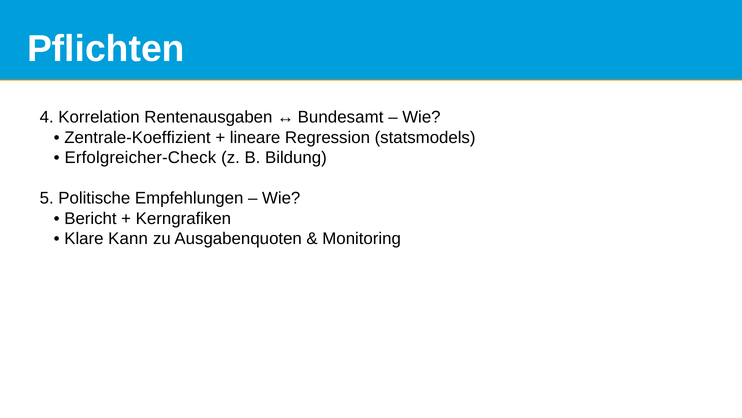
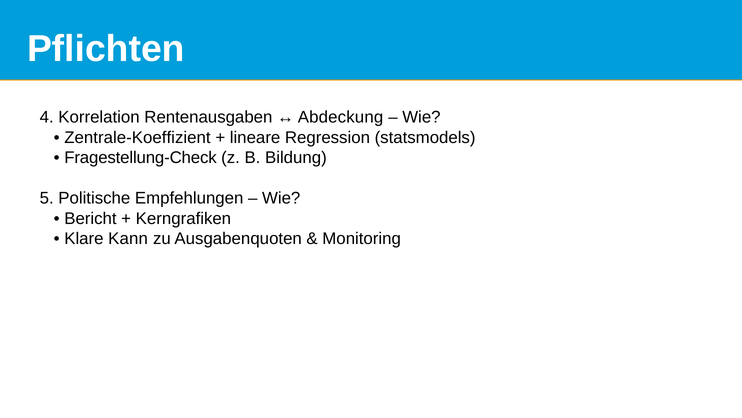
Bundesamt: Bundesamt -> Abdeckung (341, 117)
Erfolgreicher-Check: Erfolgreicher-Check -> Fragestellung-Check (141, 158)
